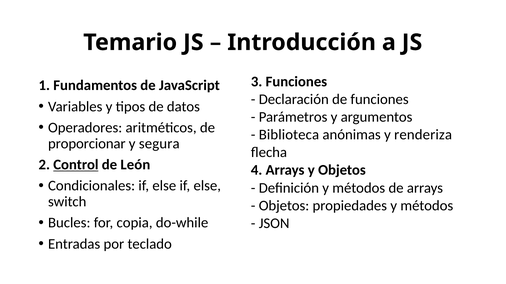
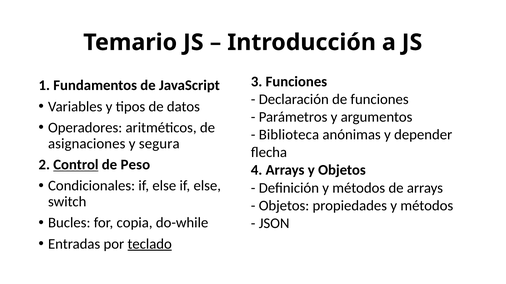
renderiza: renderiza -> depender (423, 135)
proporcionar: proporcionar -> asignaciones (87, 144)
León: León -> Peso (135, 165)
teclado underline: none -> present (150, 244)
